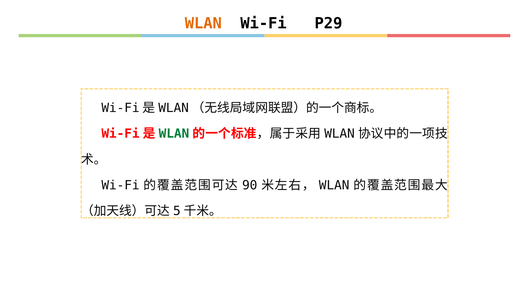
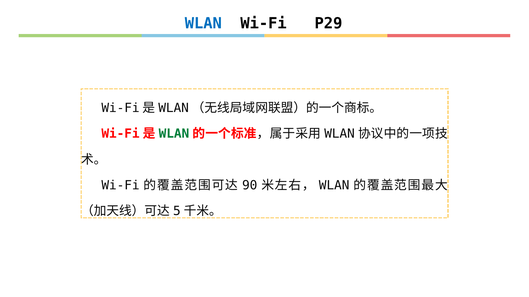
WLAN colour: orange -> blue (203, 23)
